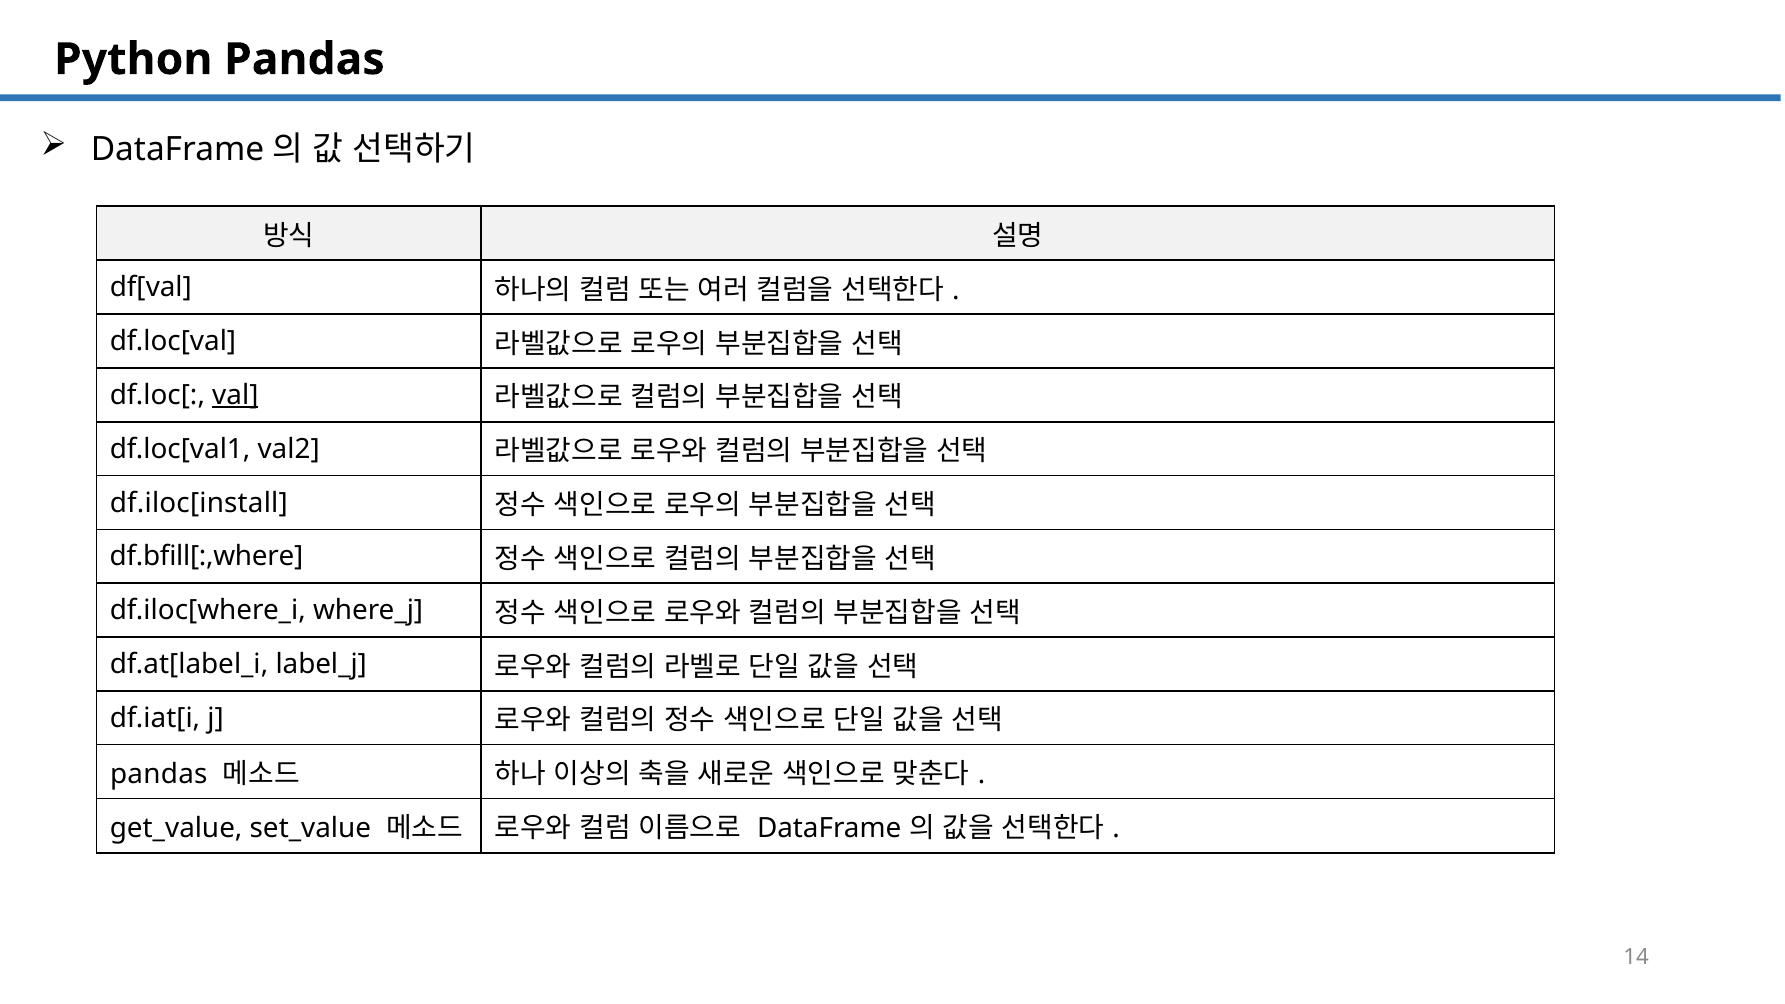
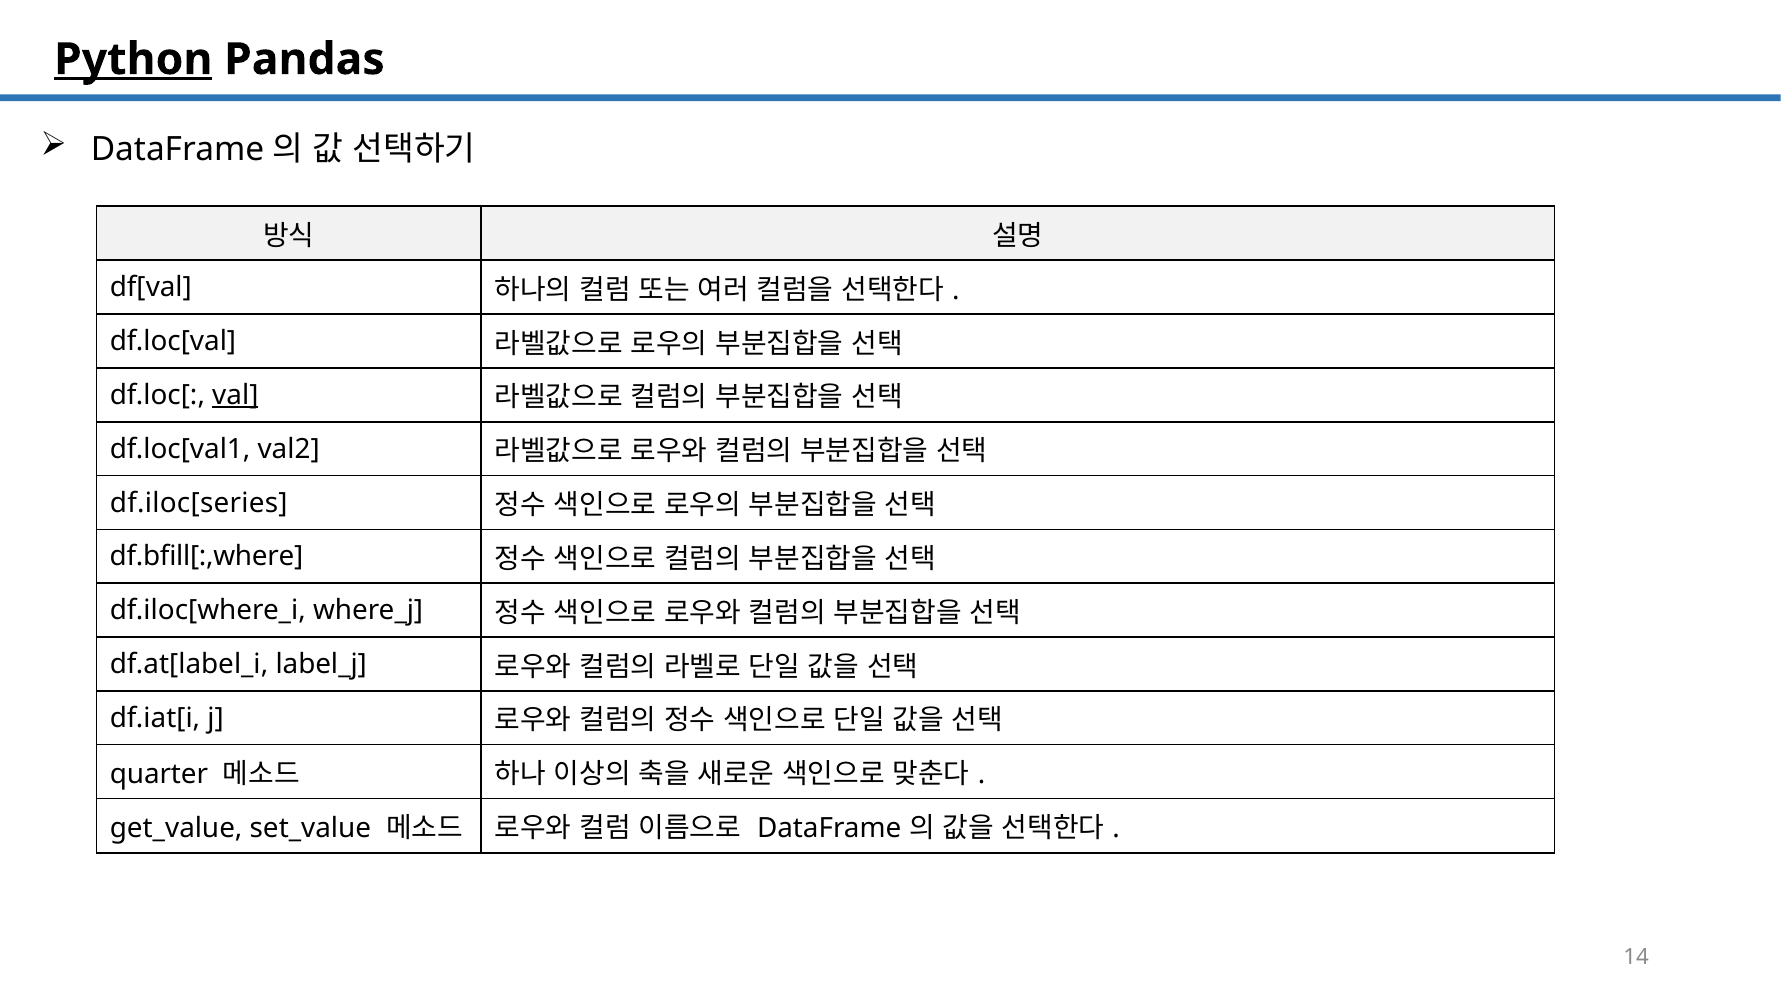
Python underline: none -> present (133, 59)
df.iloc[install: df.iloc[install -> df.iloc[series (199, 503)
pandas: pandas -> quarter (159, 774)
